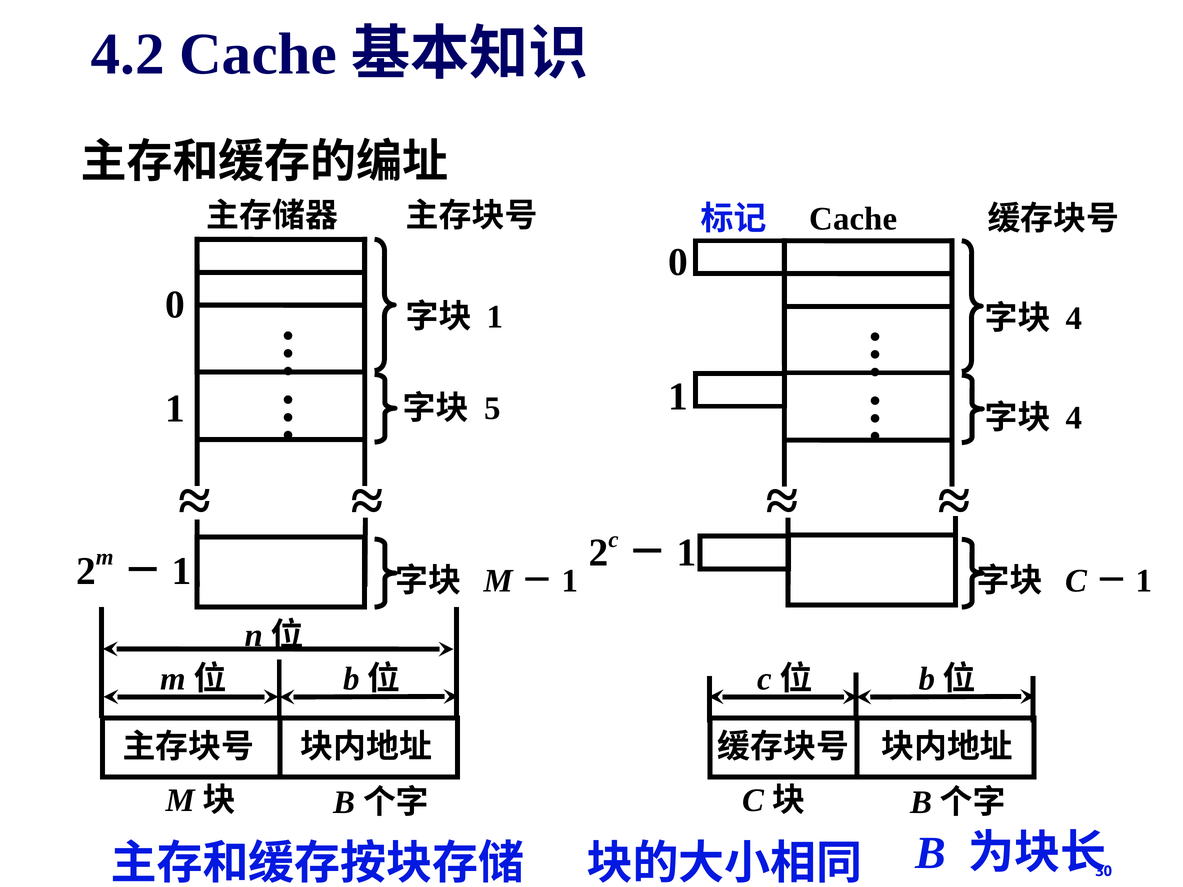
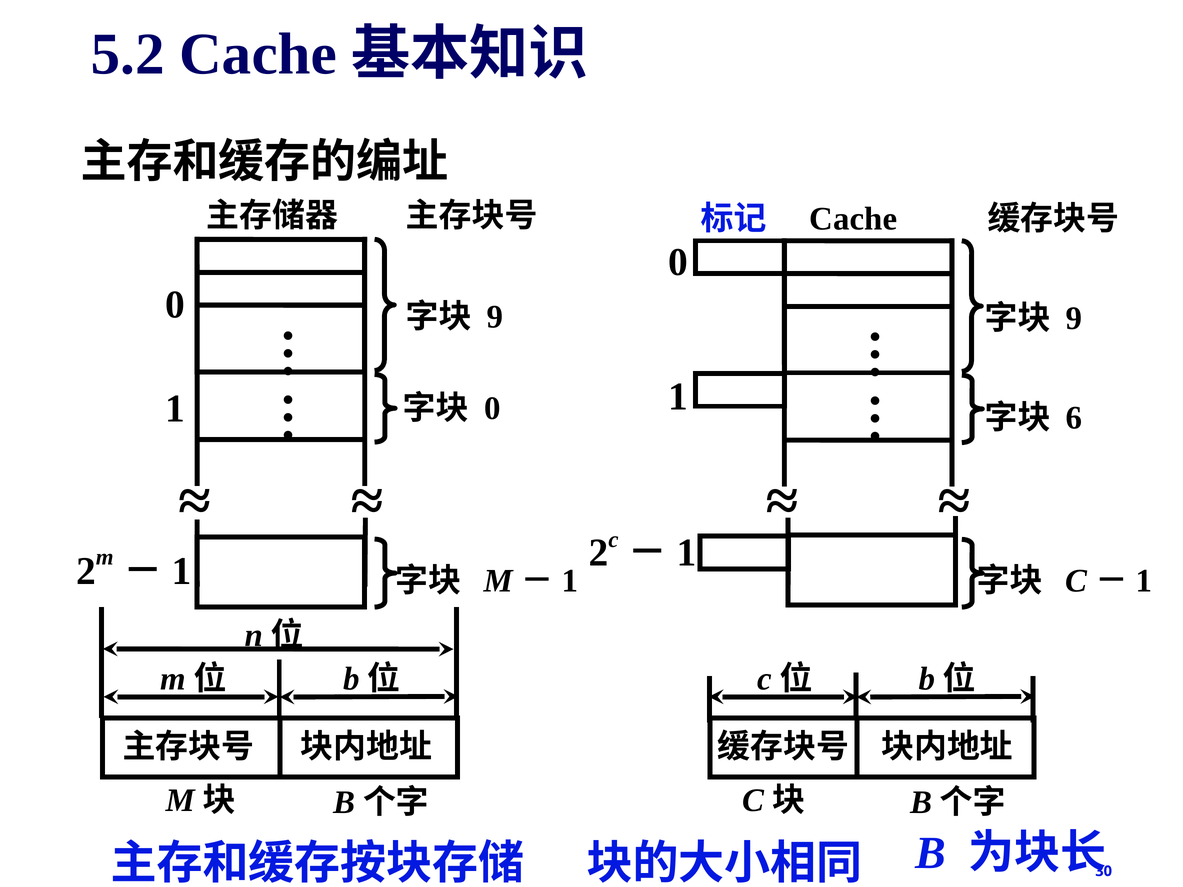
4.2: 4.2 -> 5.2 (128, 54)
1: 1 -> 9 (495, 317)
4: 4 -> 9 (1074, 318)
5: 5 -> 0 (492, 408)
4: 4 -> 6 (1074, 418)
